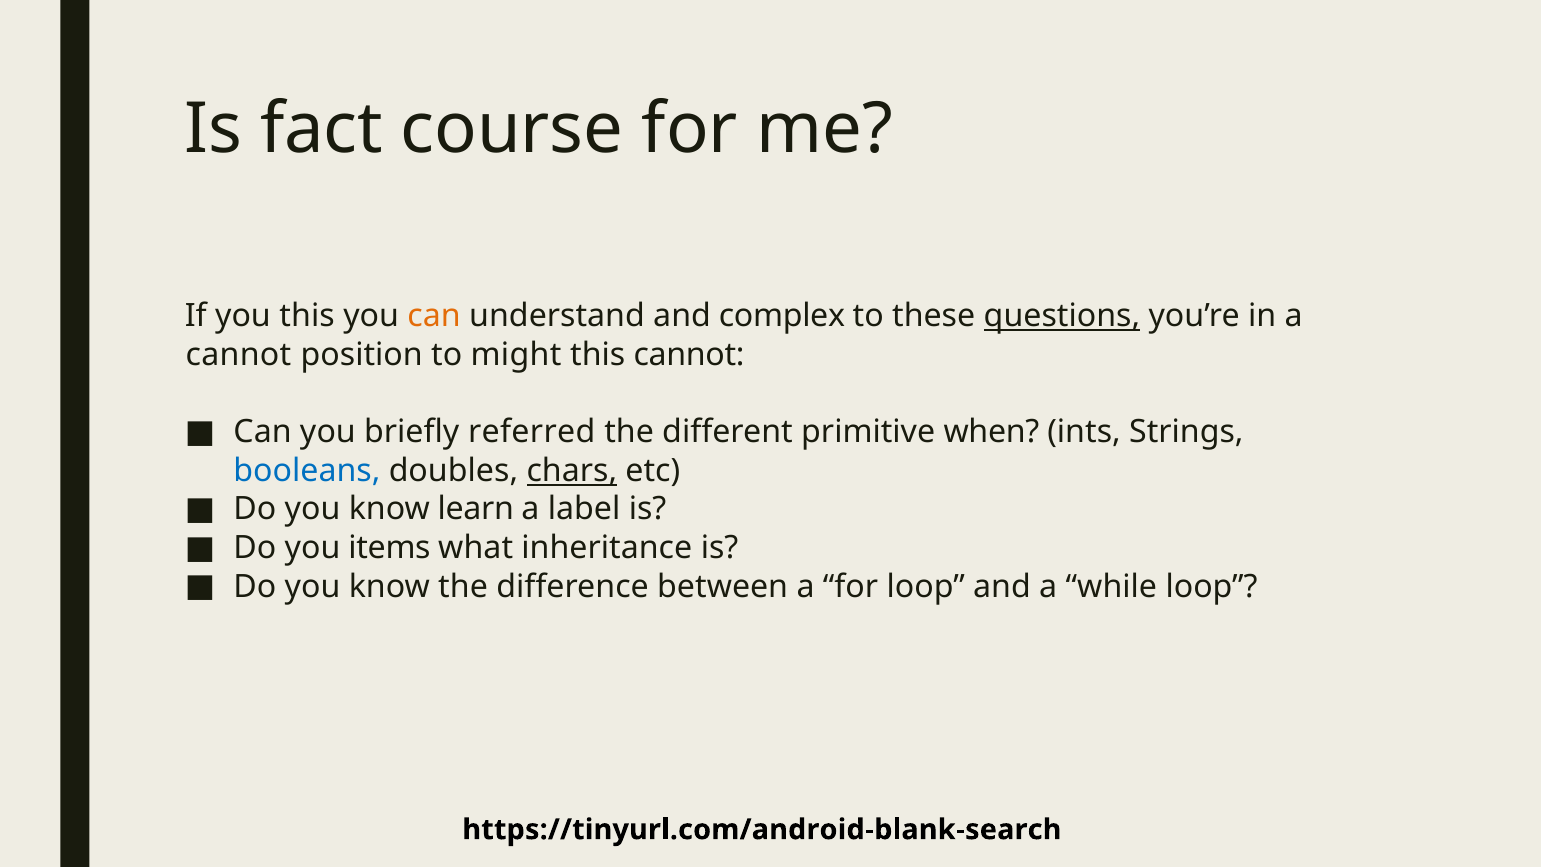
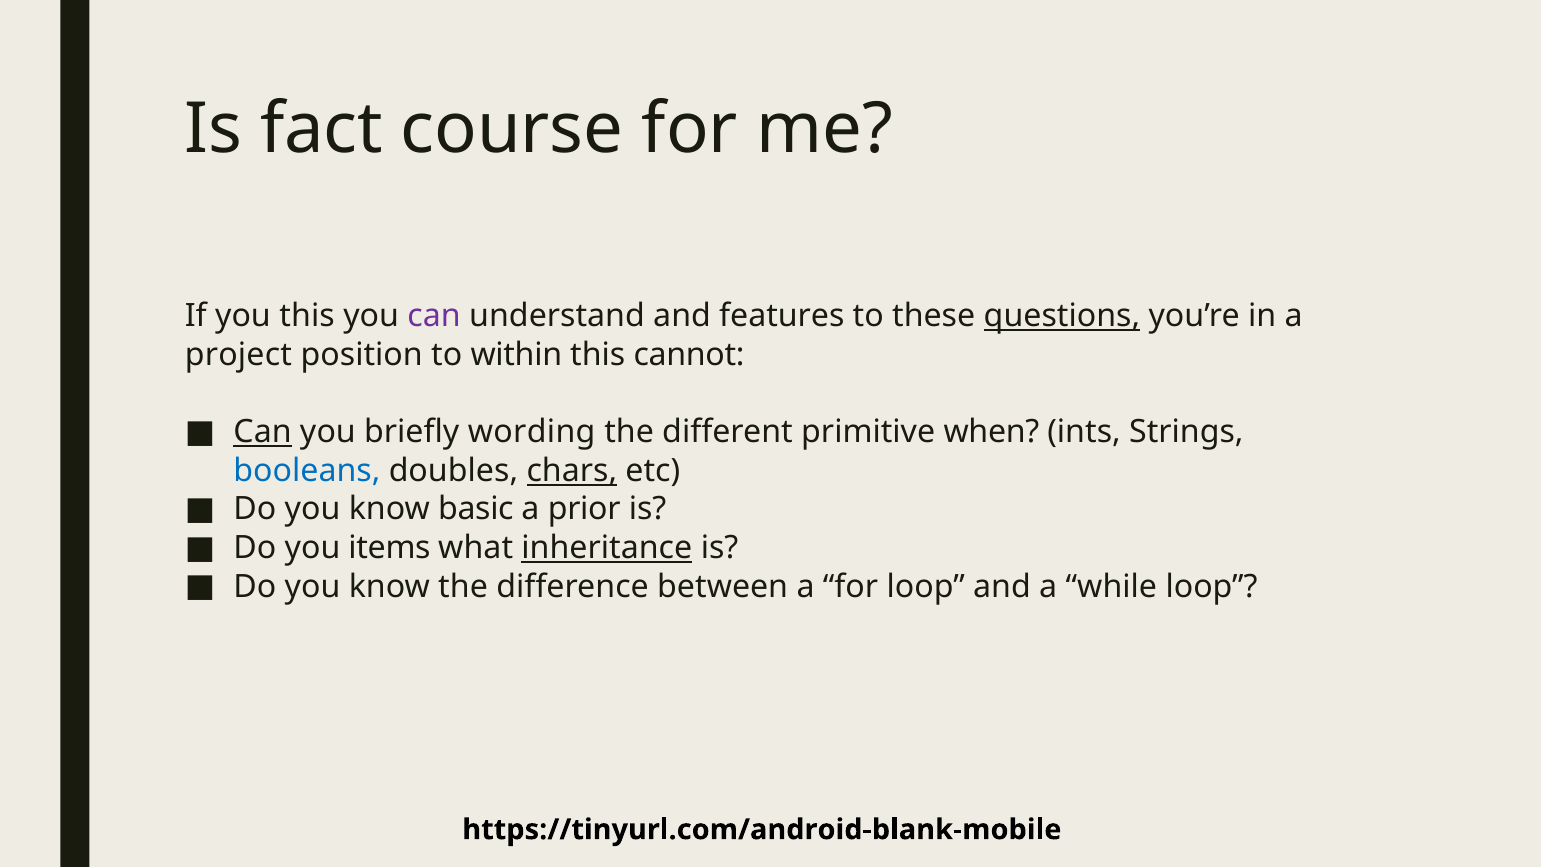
can colour: orange -> purple (434, 316)
complex: complex -> features (782, 316)
cannot: cannot -> project (238, 355)
might: might -> within (516, 355)
Can underline: none -> present (263, 432)
referred: referred -> wording (532, 432)
learn: learn -> basic (476, 509)
label: label -> prior (584, 509)
inheritance underline: none -> present (607, 548)
https://tinyurl.com/android-blank-search: https://tinyurl.com/android-blank-search -> https://tinyurl.com/android-blank-mobile (762, 830)
